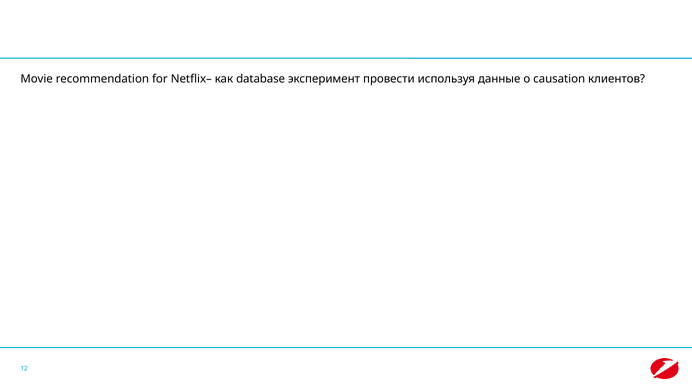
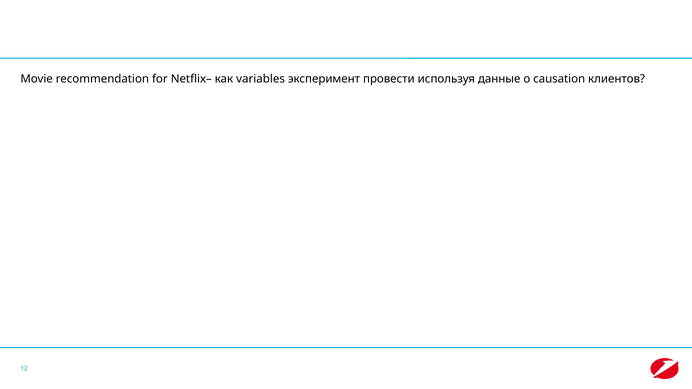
database: database -> variables (261, 79)
